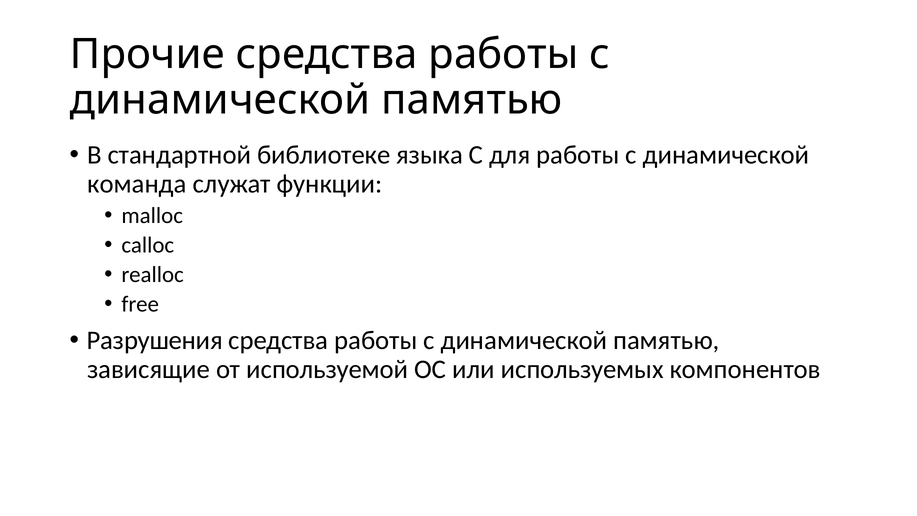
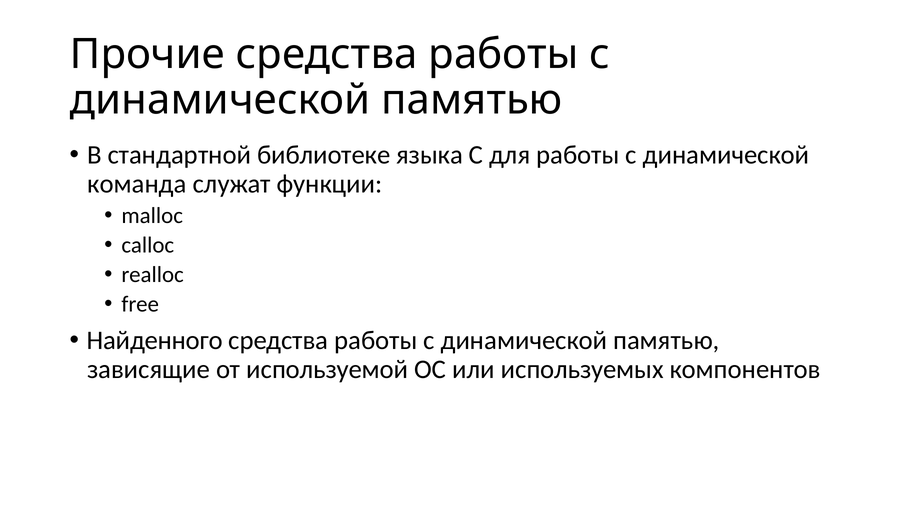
Разрушения: Разрушения -> Найденного (155, 340)
